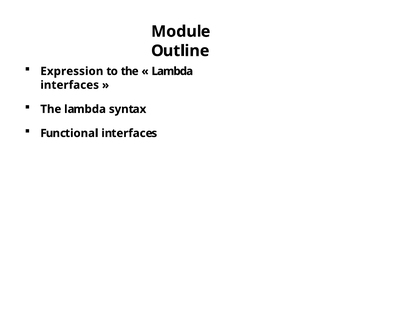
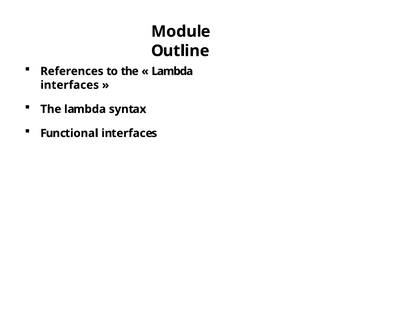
Expression: Expression -> References (72, 71)
